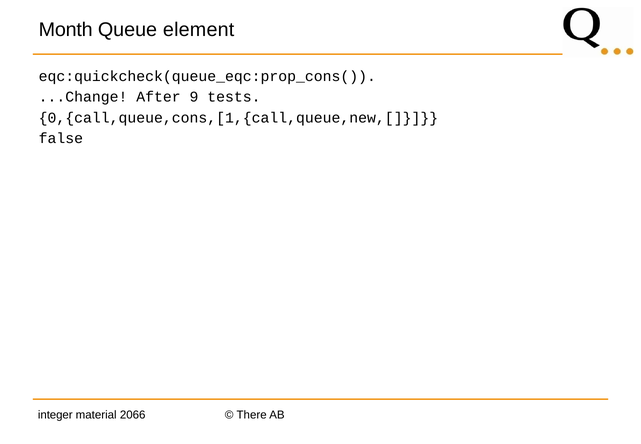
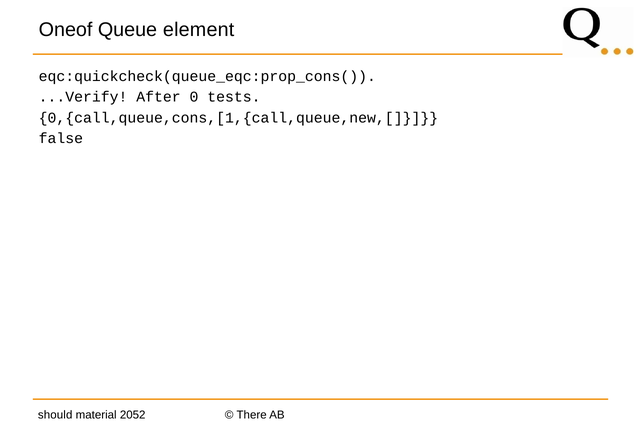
Month: Month -> Oneof (66, 30)
...Change: ...Change -> ...Verify (83, 97)
9: 9 -> 0 (194, 97)
integer: integer -> should (55, 415)
2066: 2066 -> 2052 (133, 415)
